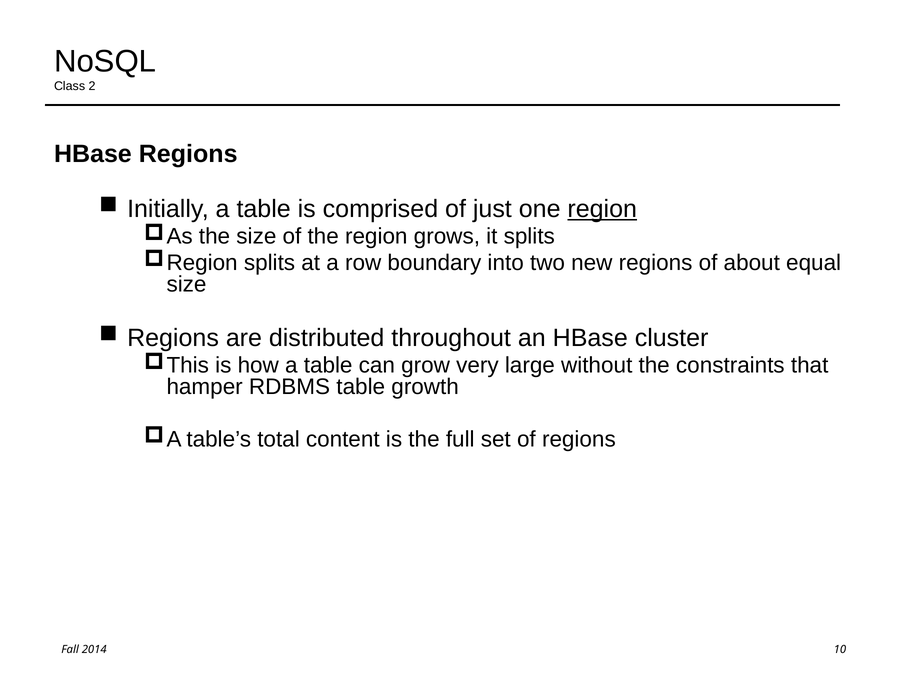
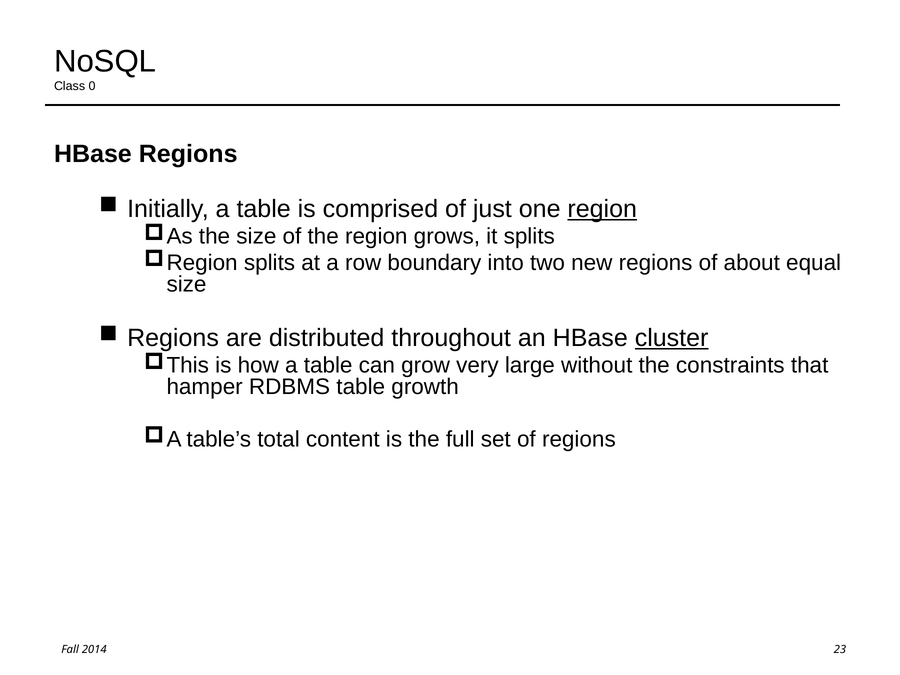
2: 2 -> 0 (92, 86)
cluster underline: none -> present (672, 338)
10: 10 -> 23 (840, 650)
